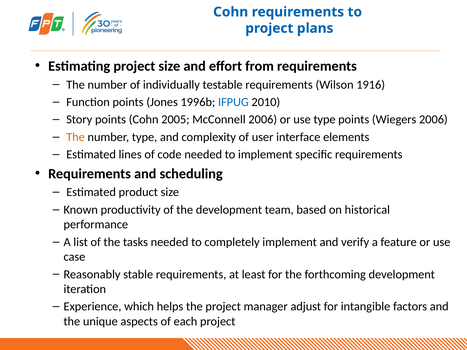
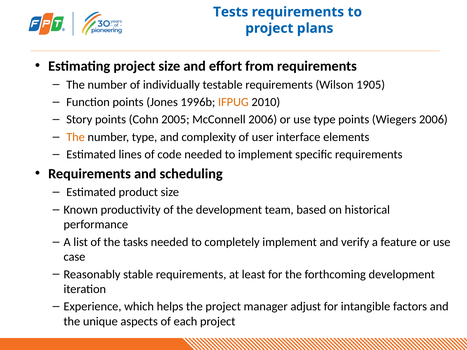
Cohn: Cohn -> Tests (231, 12)
1916: 1916 -> 1905 (371, 85)
IFPUG colour: blue -> orange (233, 102)
